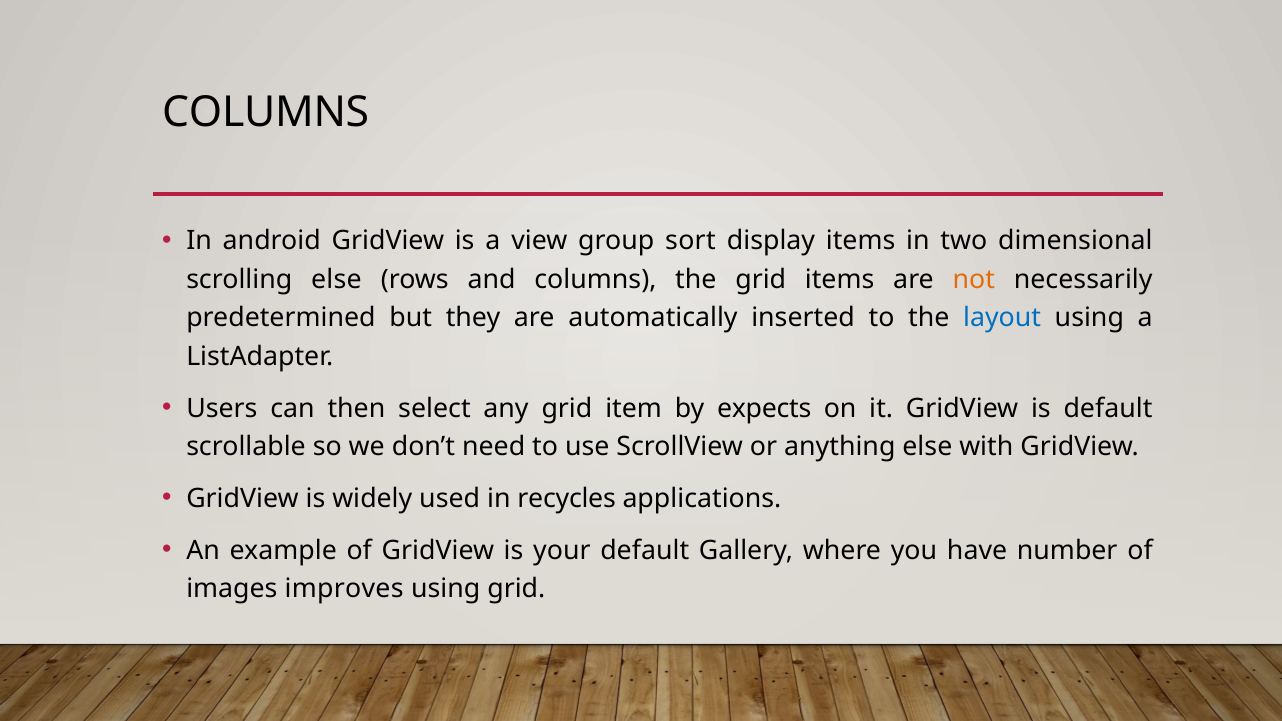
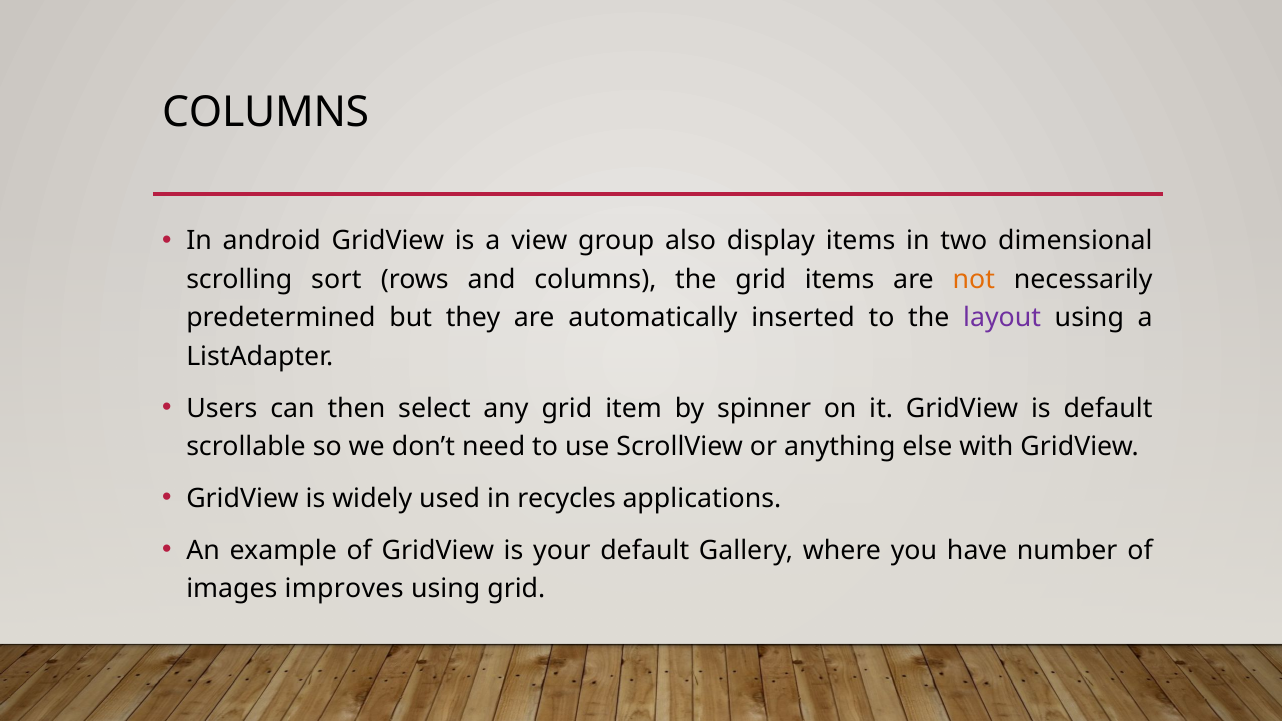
sort: sort -> also (691, 241)
scrolling else: else -> sort (336, 280)
layout colour: blue -> purple (1002, 318)
expects: expects -> spinner (764, 408)
